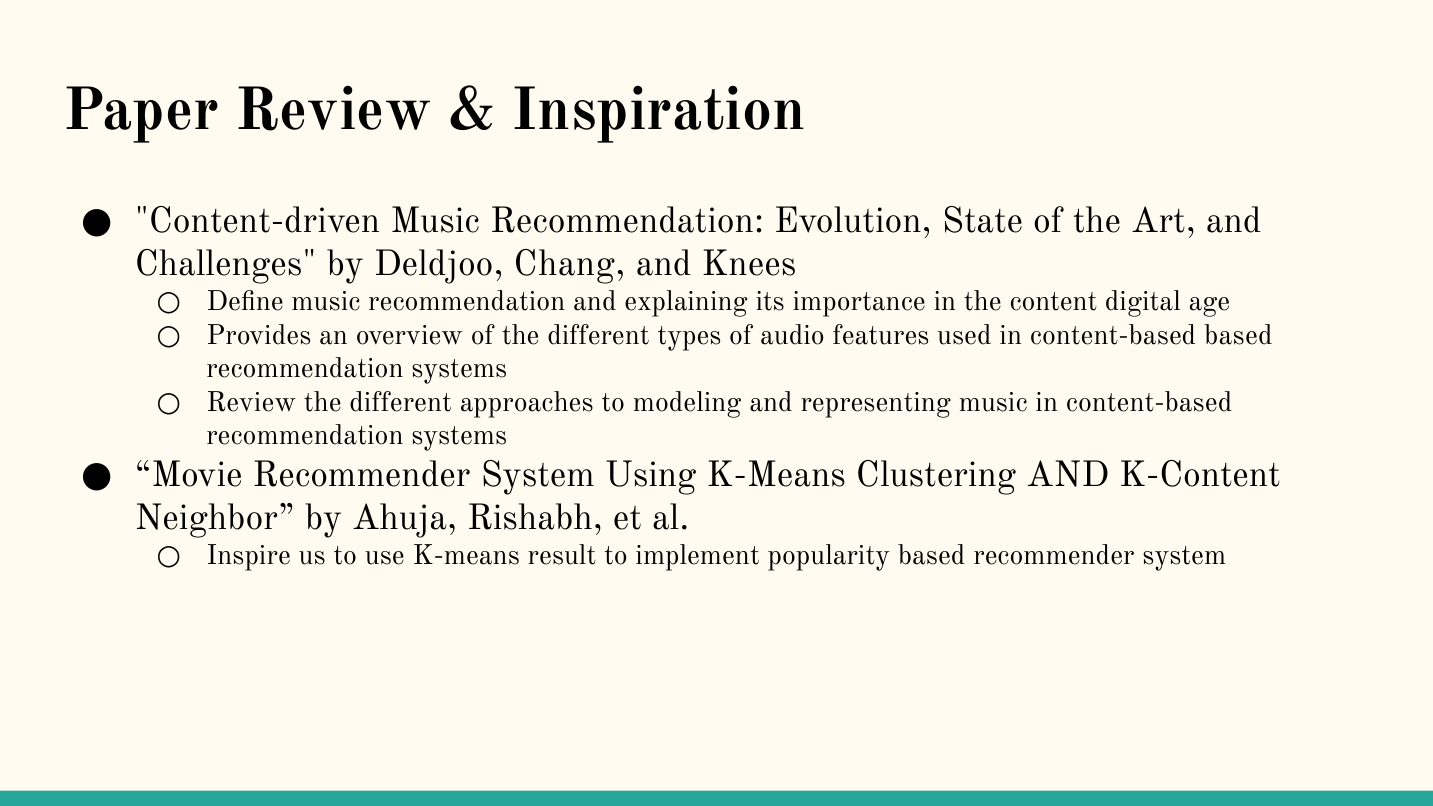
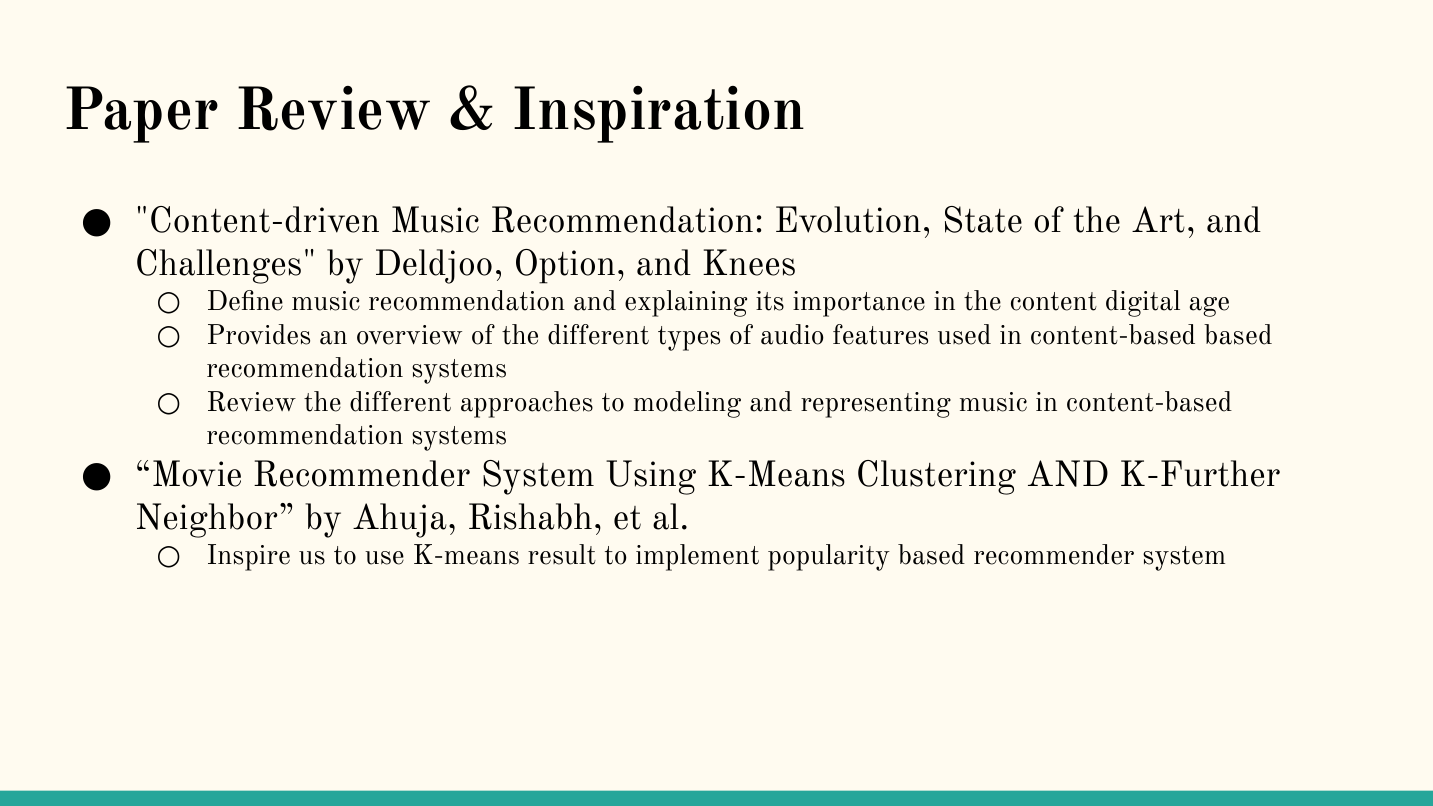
Chang: Chang -> Option (570, 263)
K-Content: K-Content -> K-Further (1200, 474)
